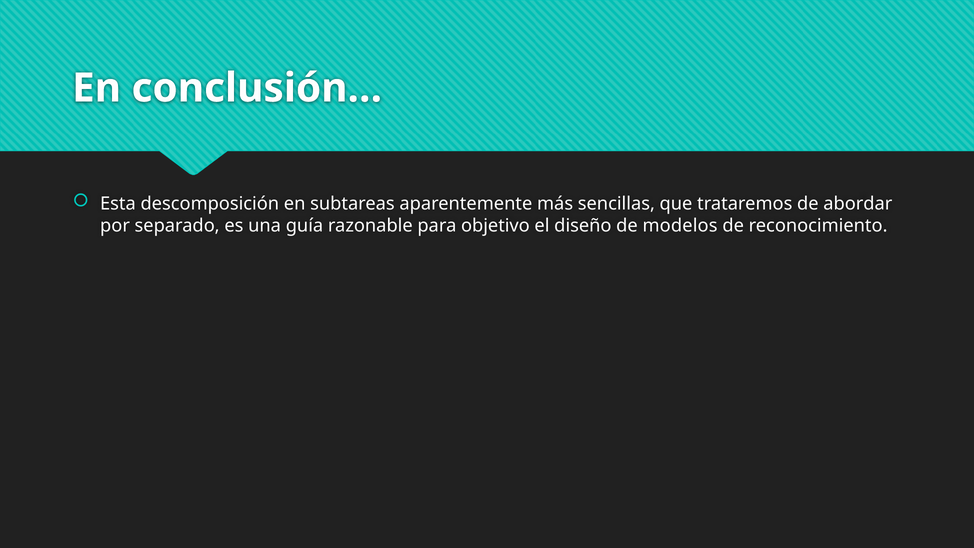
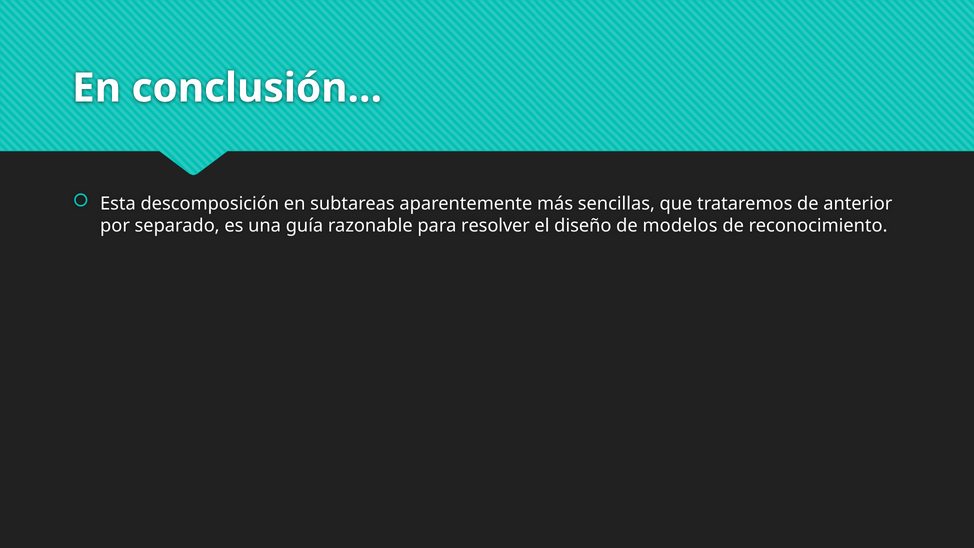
abordar: abordar -> anterior (858, 204)
objetivo: objetivo -> resolver (495, 225)
